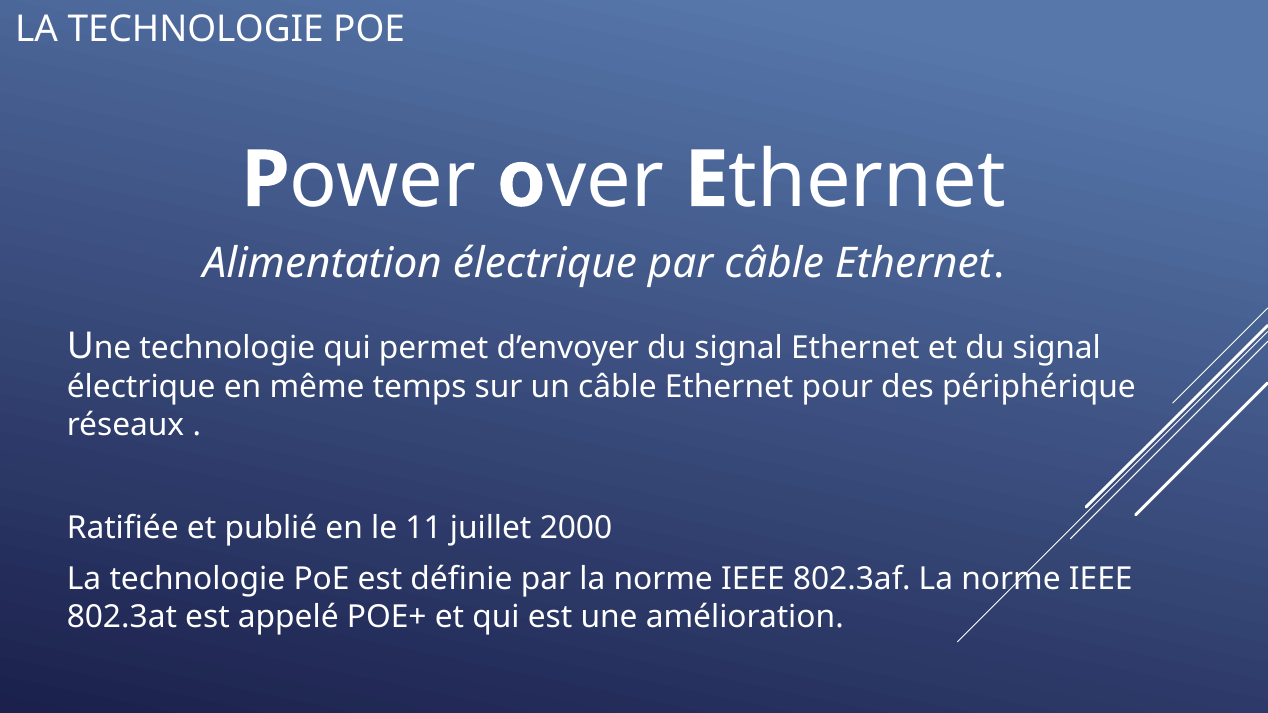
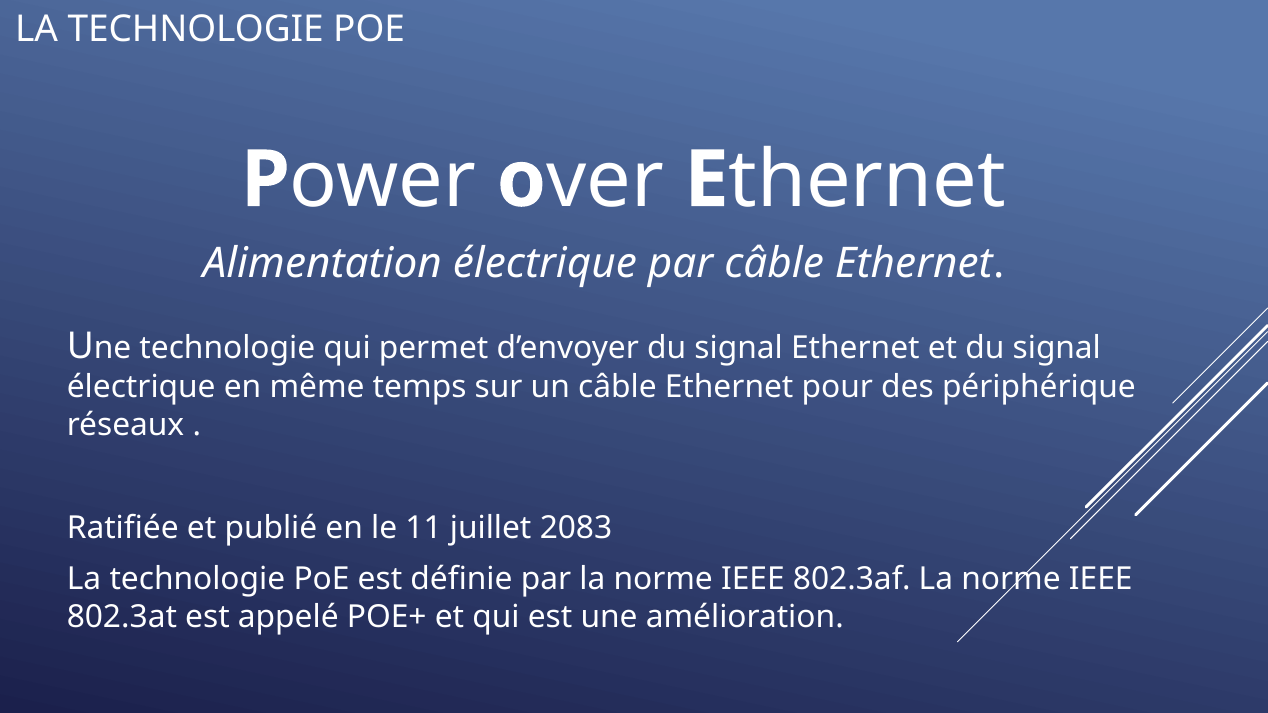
2000: 2000 -> 2083 (576, 528)
